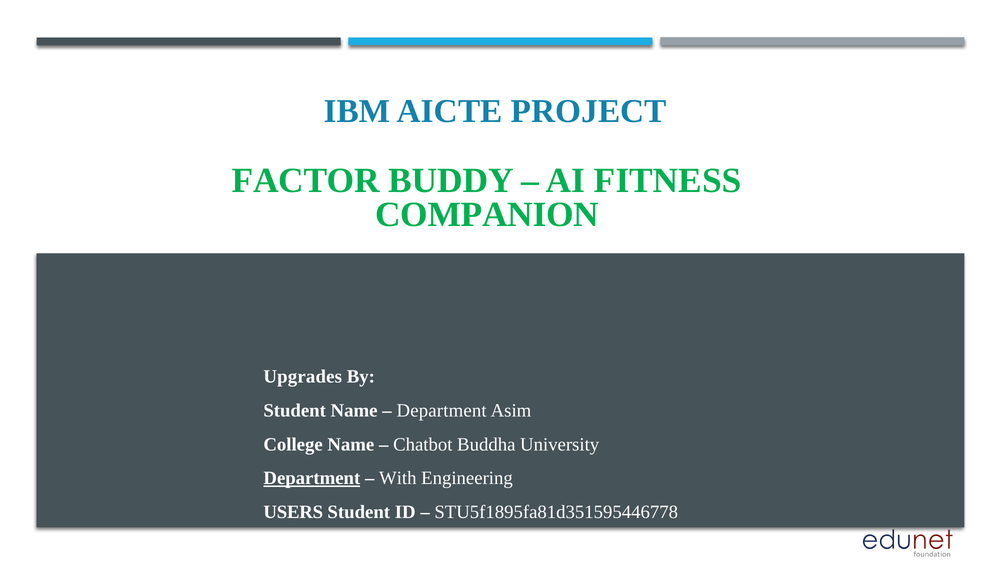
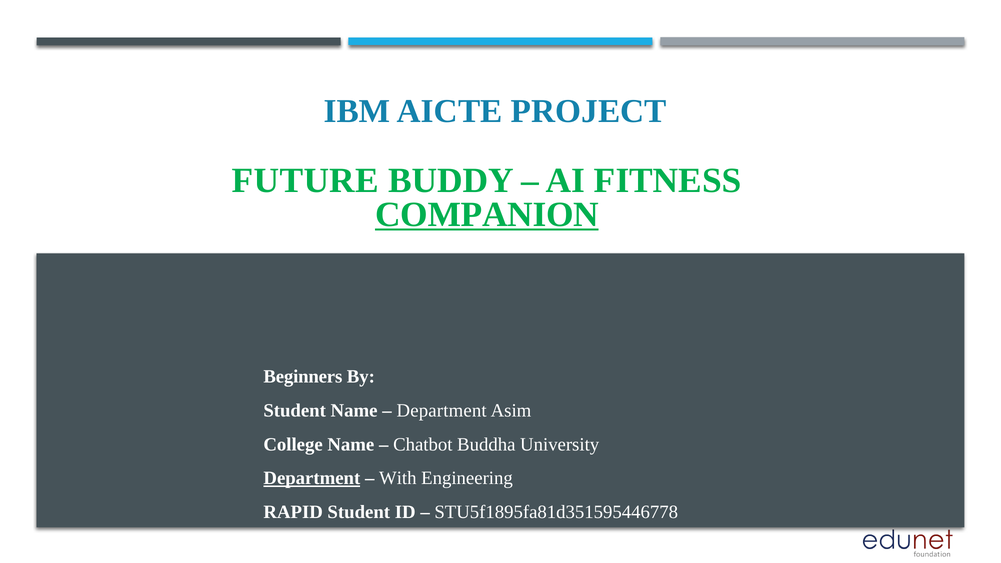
FACTOR: FACTOR -> FUTURE (305, 180)
COMPANION underline: none -> present (487, 214)
Upgrades: Upgrades -> Beginners (303, 377)
USERS: USERS -> RAPID (293, 512)
